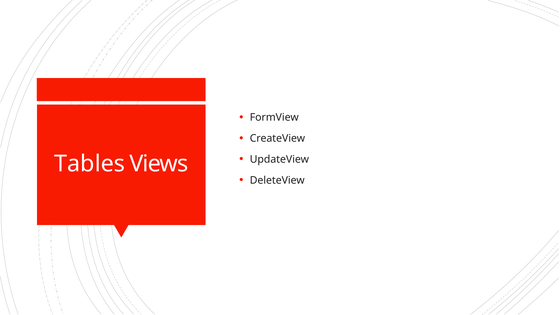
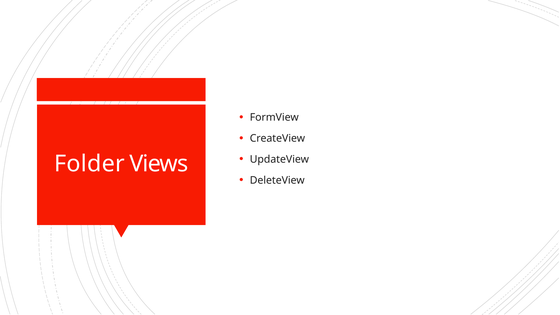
Tables: Tables -> Folder (90, 164)
